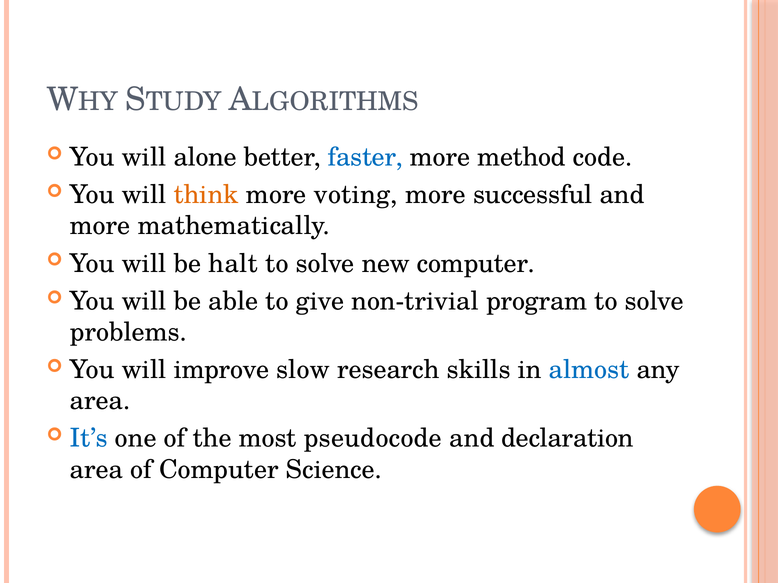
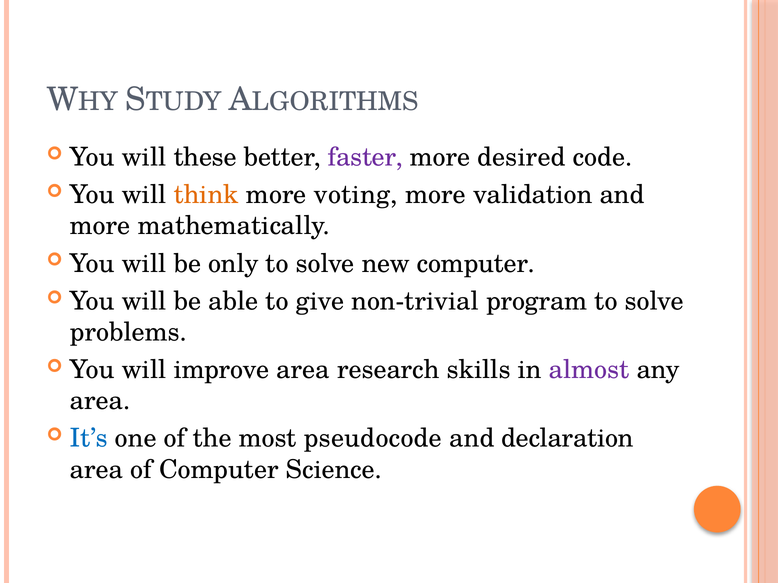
alone: alone -> these (205, 157)
faster colour: blue -> purple (365, 157)
method: method -> desired (521, 157)
successful: successful -> validation (533, 195)
halt: halt -> only (233, 264)
improve slow: slow -> area (303, 370)
almost colour: blue -> purple (589, 370)
